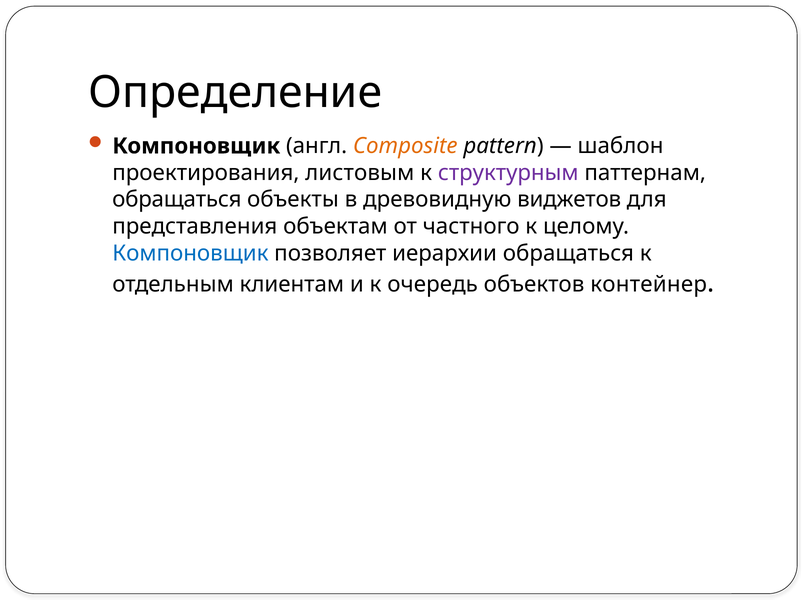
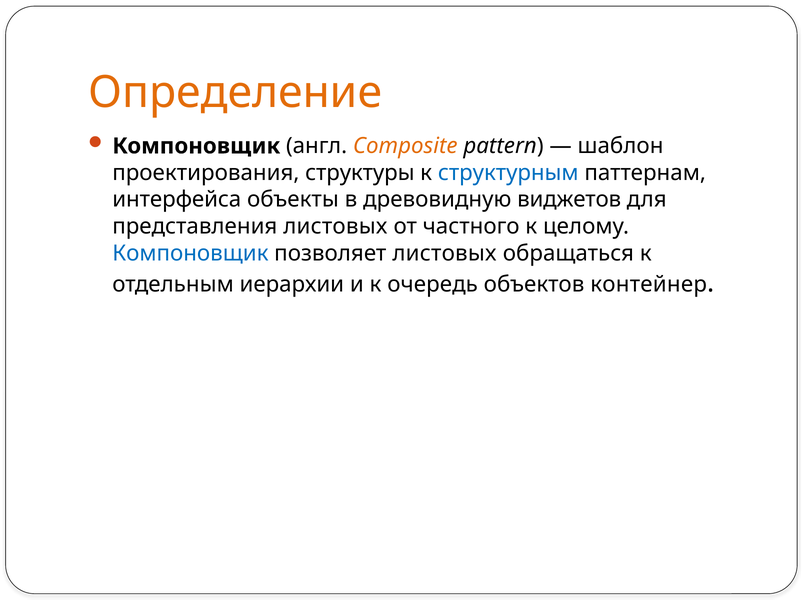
Определение colour: black -> orange (235, 93)
листовым: листовым -> структуры (360, 173)
структурным colour: purple -> blue (508, 173)
обращаться: обращаться -> интерфейса (177, 200)
представления объектам: объектам -> листовых (335, 227)
позволяет иерархии: иерархии -> листовых (444, 253)
клиентам: клиентам -> иерархии (292, 285)
